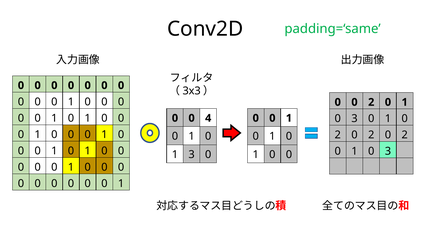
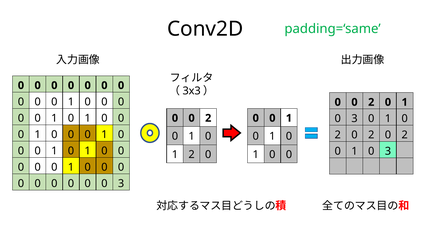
4: 4 -> 2 (208, 118)
1 3: 3 -> 2 (192, 154)
1: 1 -> 3 (121, 183)
